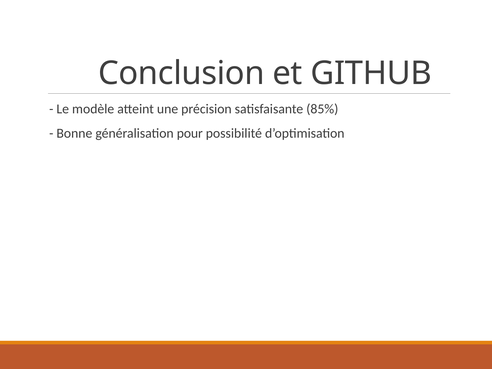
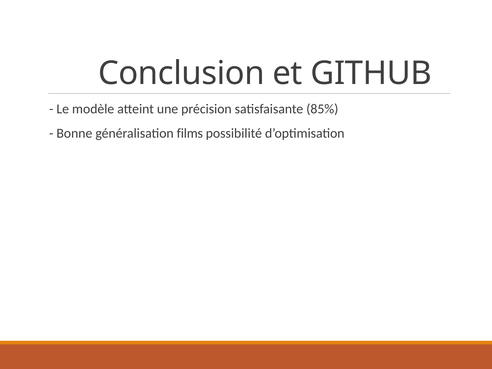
pour: pour -> films (190, 133)
